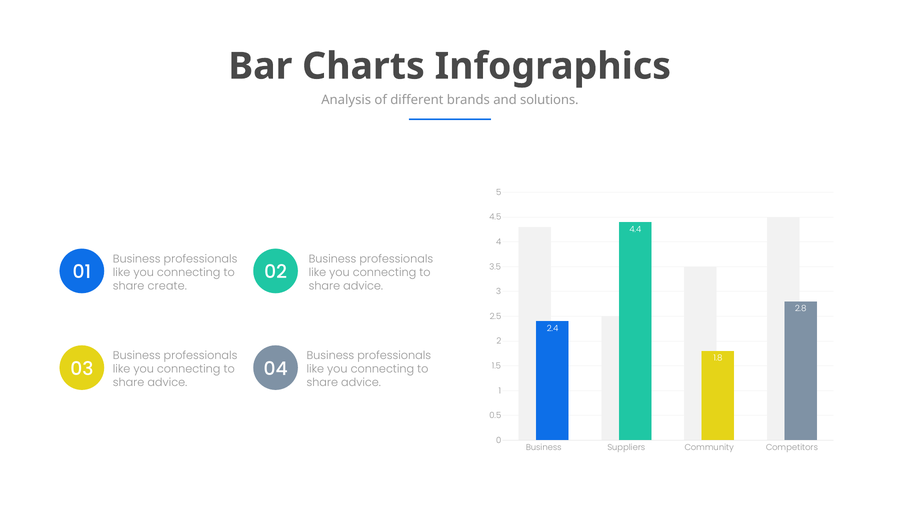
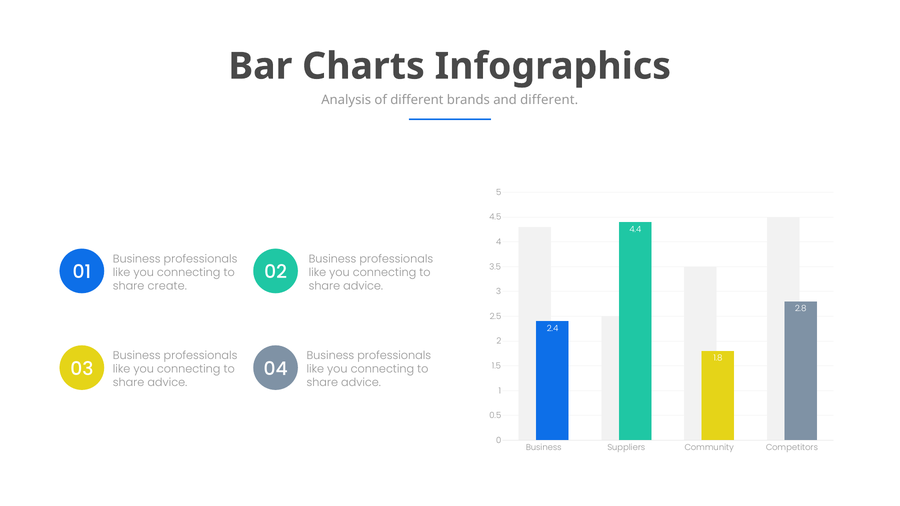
and solutions: solutions -> different (549, 100)
